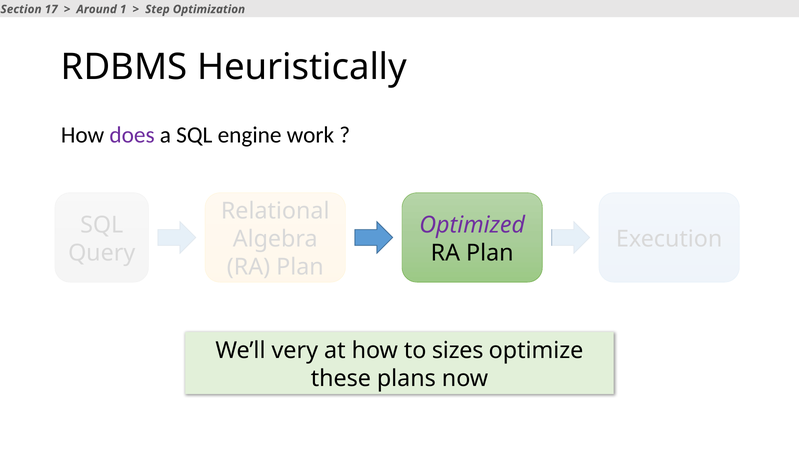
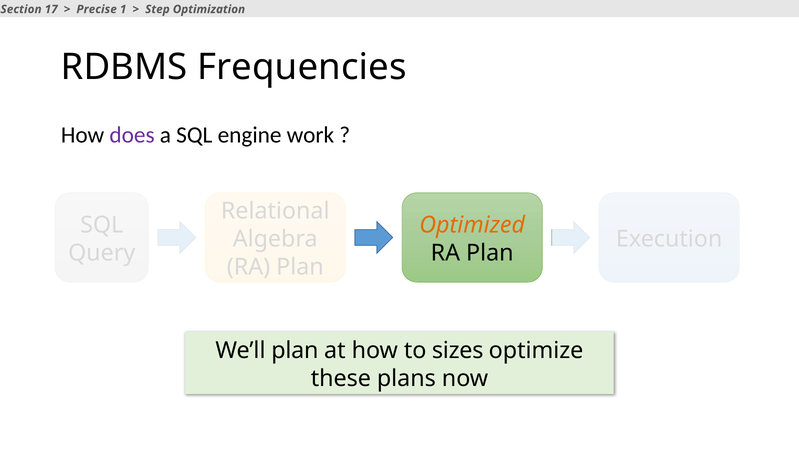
Around: Around -> Precise (97, 9)
Heuristically: Heuristically -> Frequencies (302, 67)
Optimized colour: purple -> orange (472, 225)
We’ll very: very -> plan (295, 350)
